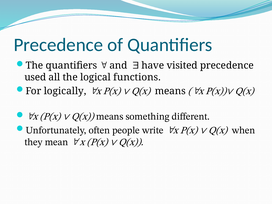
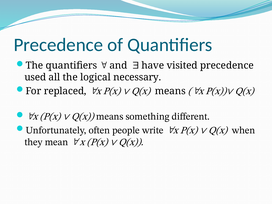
functions: functions -> necessary (137, 77)
logically: logically -> replaced (65, 91)
